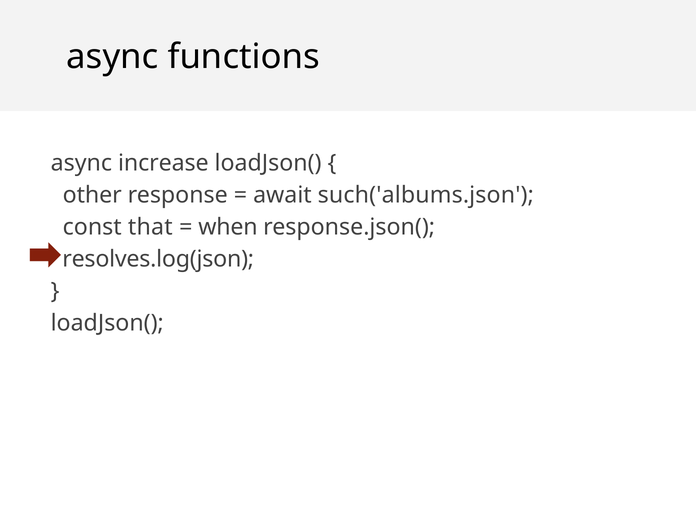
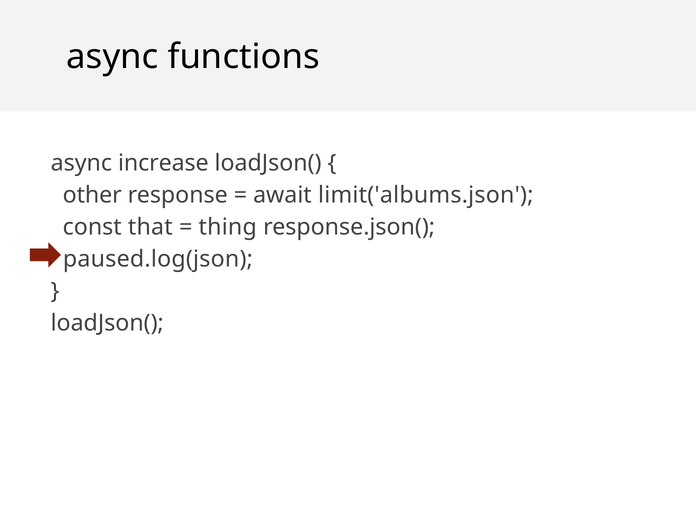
such('albums.json: such('albums.json -> limit('albums.json (426, 195)
when: when -> thing (228, 227)
resolves.log(json: resolves.log(json -> paused.log(json (158, 259)
